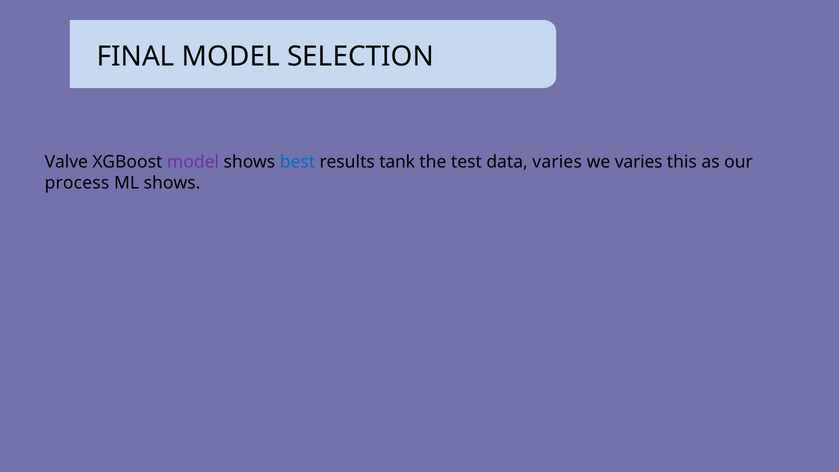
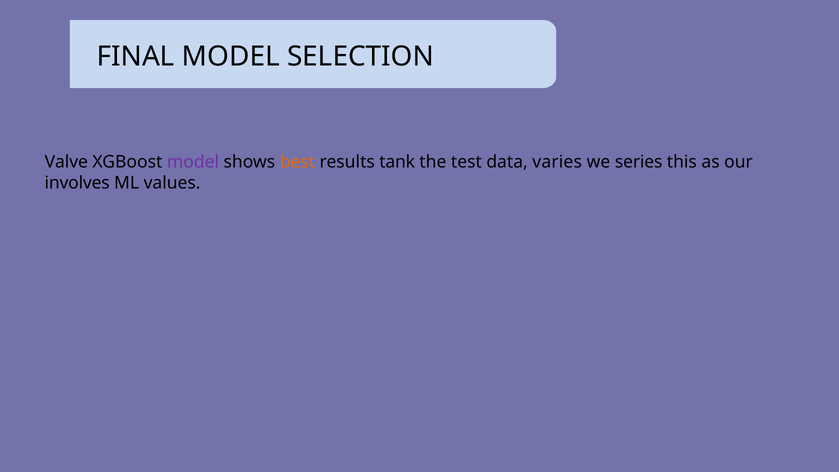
best colour: blue -> orange (297, 162)
we varies: varies -> series (639, 162)
process: process -> involves (77, 183)
ML shows: shows -> values (172, 183)
